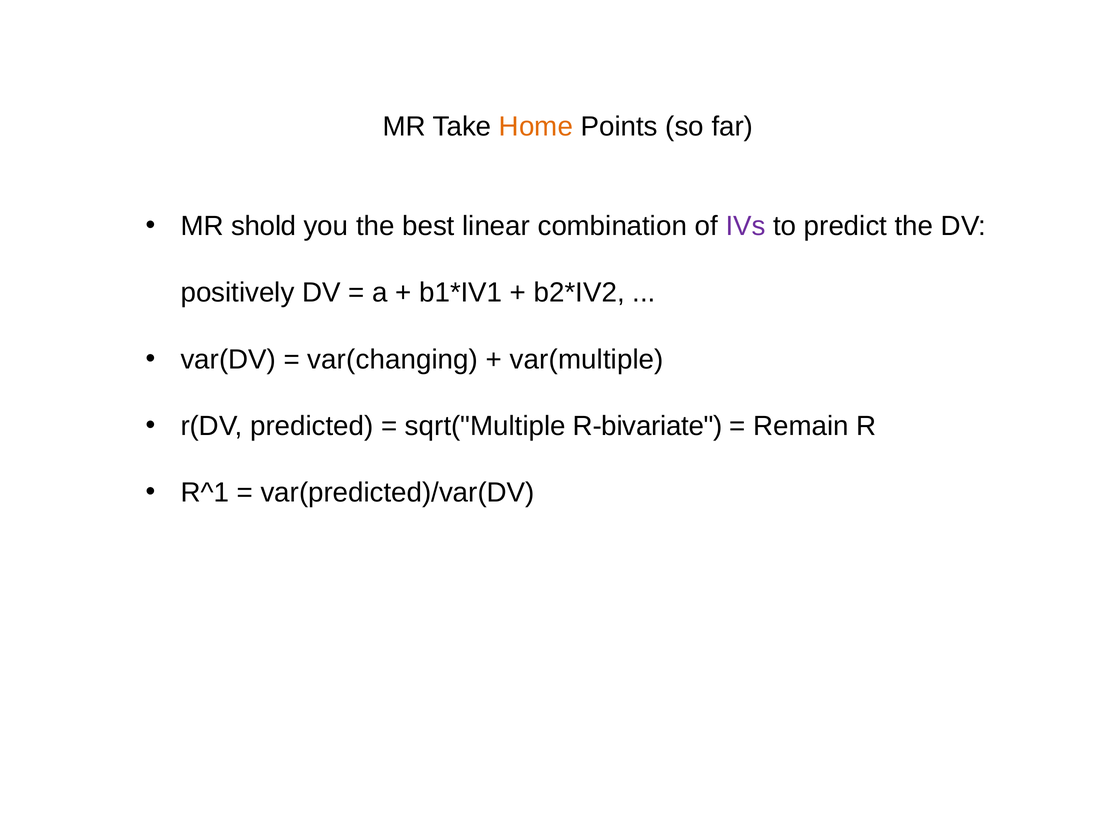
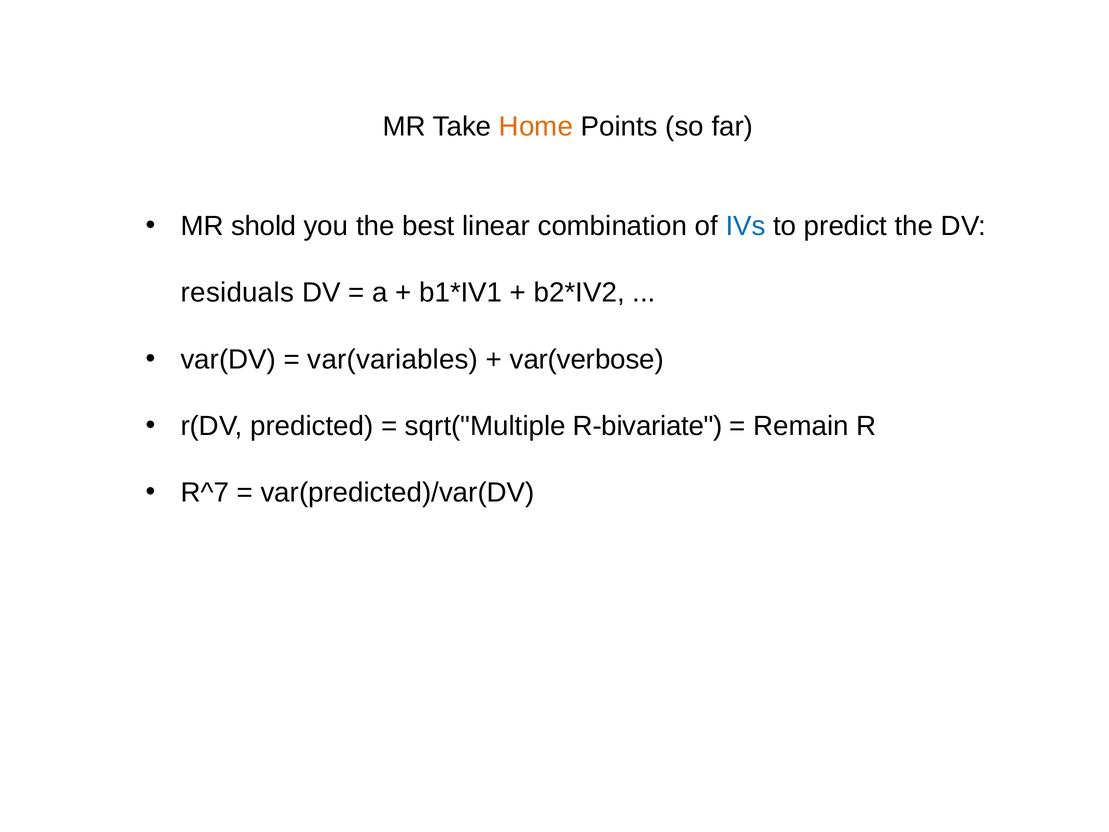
IVs colour: purple -> blue (746, 226)
positively: positively -> residuals (237, 293)
var(changing: var(changing -> var(variables (393, 359)
var(multiple: var(multiple -> var(verbose (587, 359)
R^1: R^1 -> R^7 (205, 492)
